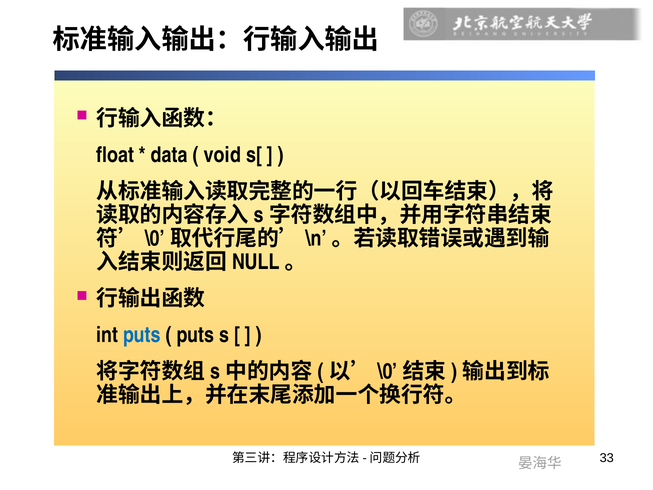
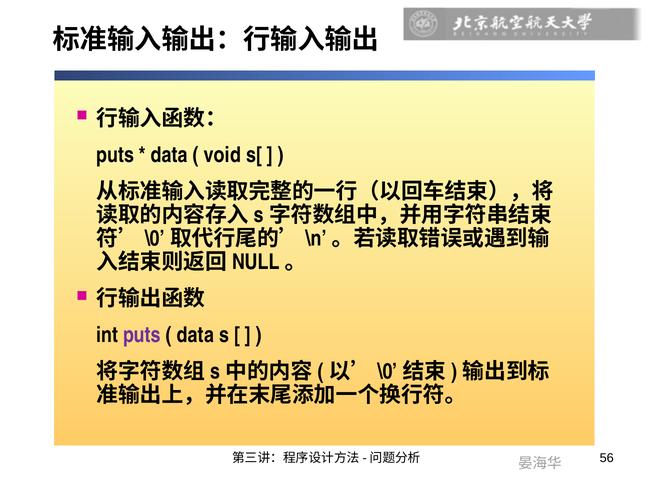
float: float -> puts (115, 155)
puts colour: blue -> purple (142, 335)
puts: puts -> data (195, 335)
33: 33 -> 56 (607, 458)
